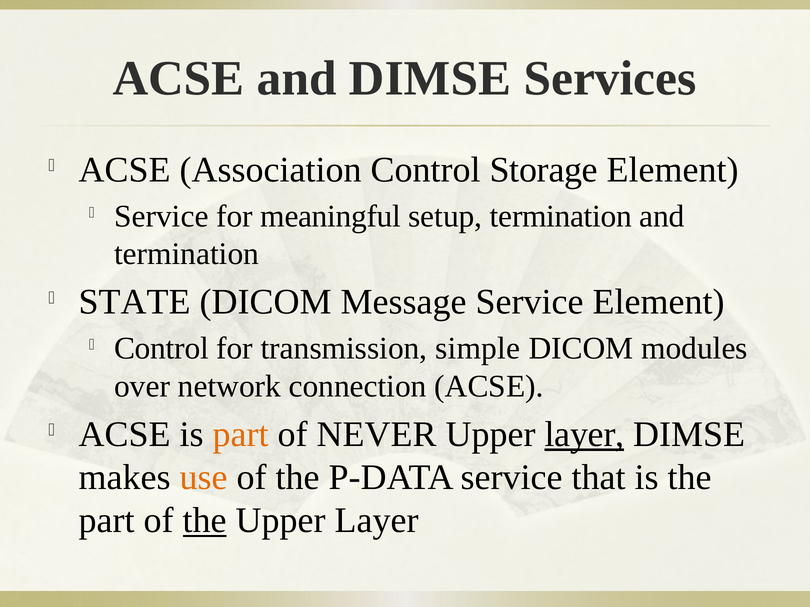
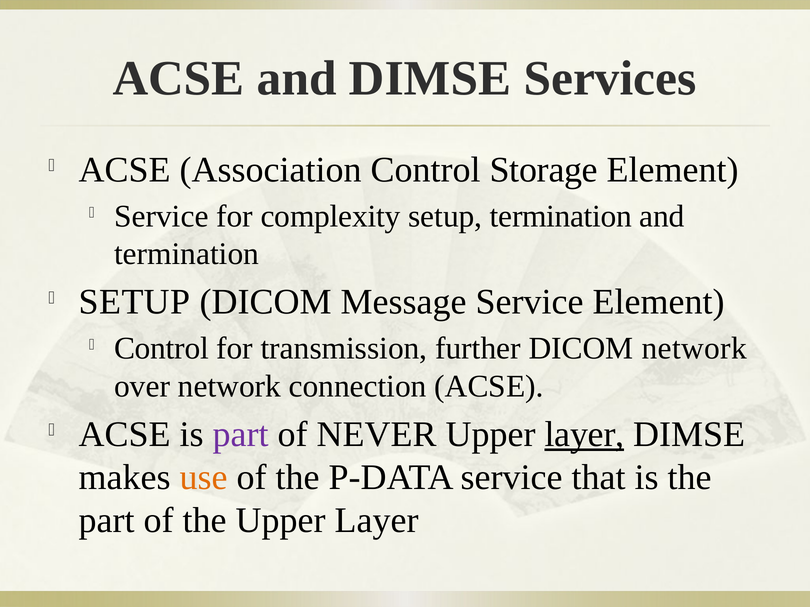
meaningful: meaningful -> complexity (331, 216)
STATE: STATE -> SETUP (135, 302)
simple: simple -> further (478, 349)
DICOM modules: modules -> network (694, 349)
part colour: orange -> purple (241, 435)
the underline: present -> none (205, 521)
